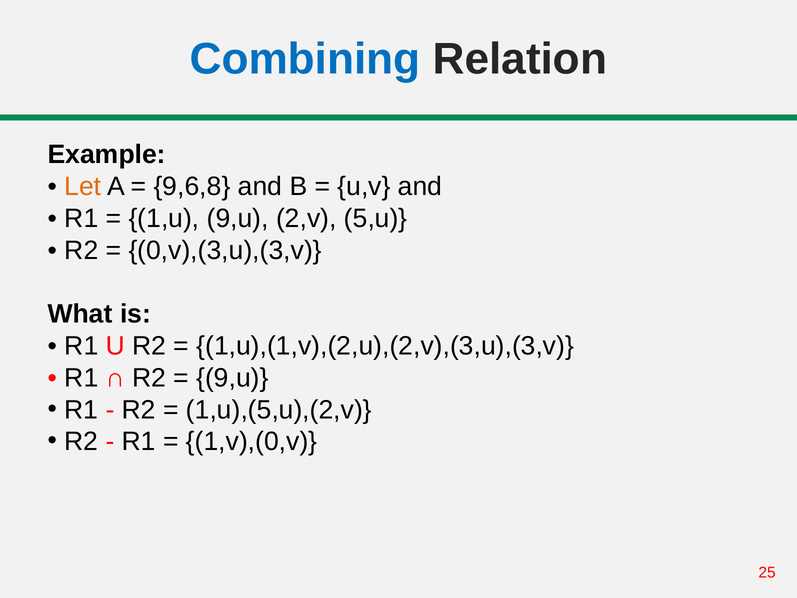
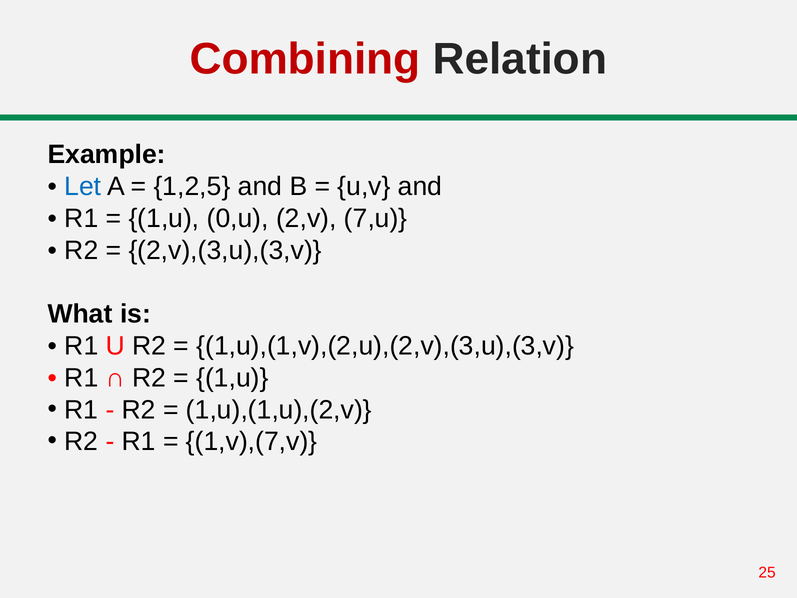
Combining colour: blue -> red (305, 59)
Let colour: orange -> blue (83, 186)
9,6,8: 9,6,8 -> 1,2,5 (192, 186)
1,u 9,u: 9,u -> 0,u (238, 218)
5,u: 5,u -> 7,u (376, 218)
0,v),(3,u),(3,v: 0,v),(3,u),(3,v -> 2,v),(3,u),(3,v (225, 250)
9,u: 9,u -> 1,u (232, 378)
1,u),(5,u),(2,v: 1,u),(5,u),(2,v -> 1,u),(1,u),(2,v (279, 410)
1,v),(0,v: 1,v),(0,v -> 1,v),(7,v (252, 442)
